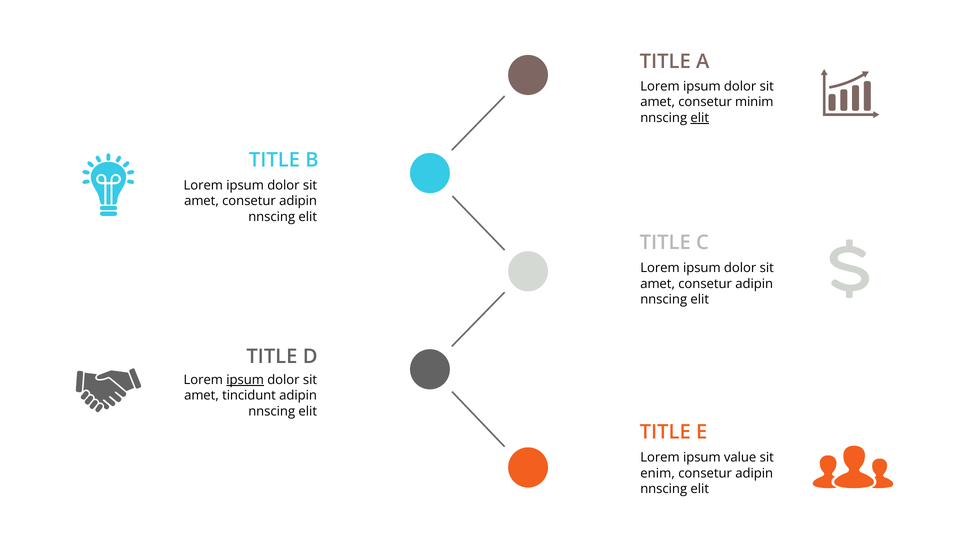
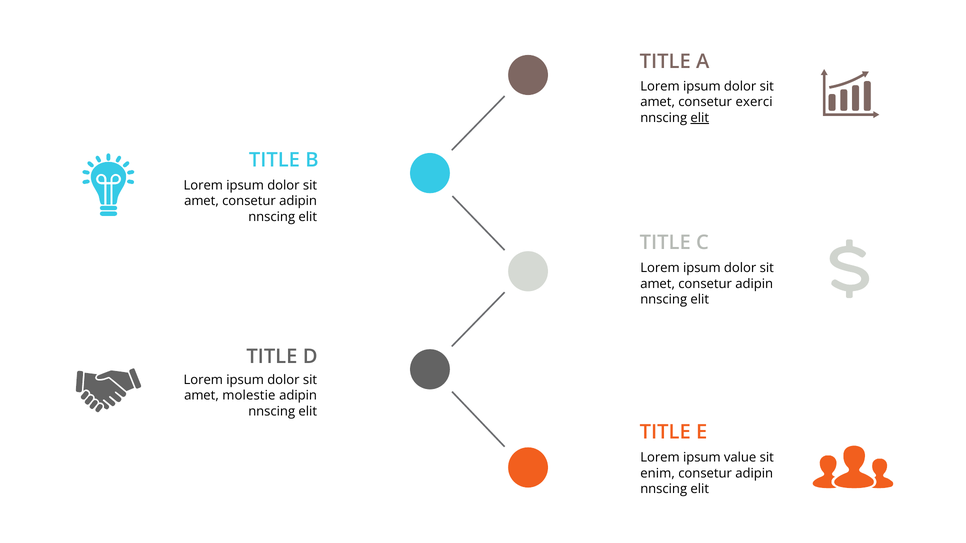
minim: minim -> exerci (754, 102)
ipsum underline: present -> none (245, 380)
tincidunt: tincidunt -> molestie (249, 396)
